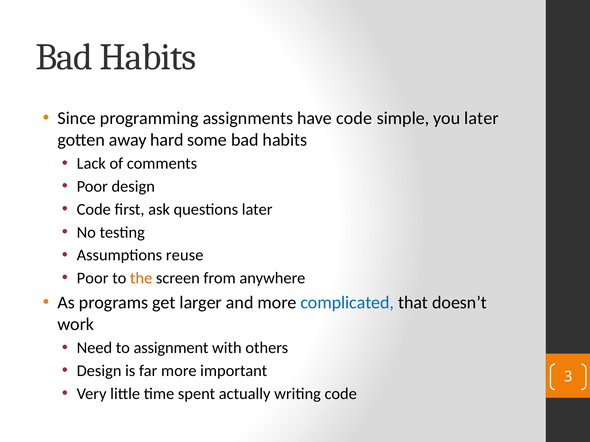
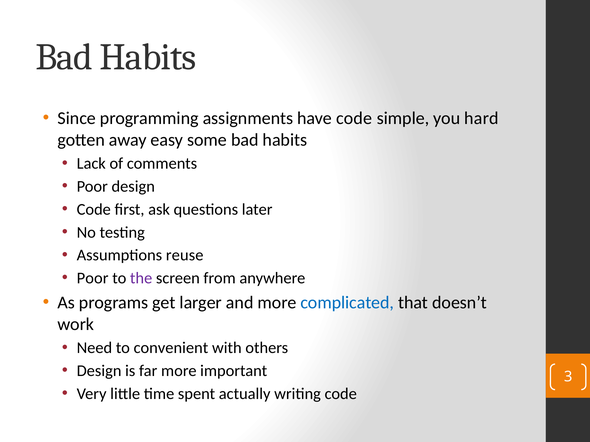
you later: later -> hard (481, 118)
hard: hard -> easy (167, 140)
the colour: orange -> purple (141, 278)
assignment: assignment -> convenient (171, 348)
